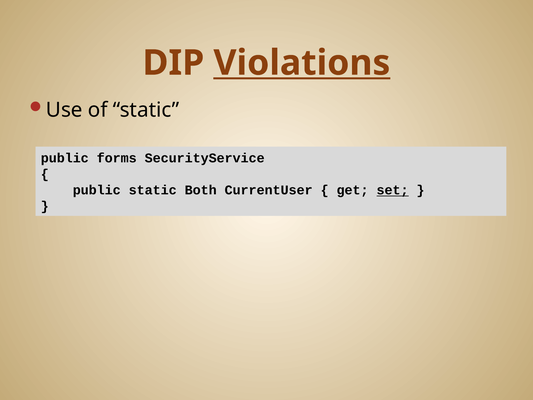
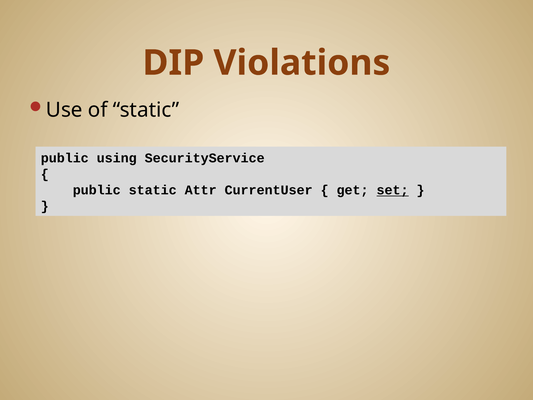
Violations underline: present -> none (302, 63)
forms: forms -> using (117, 158)
Both: Both -> Attr (201, 190)
